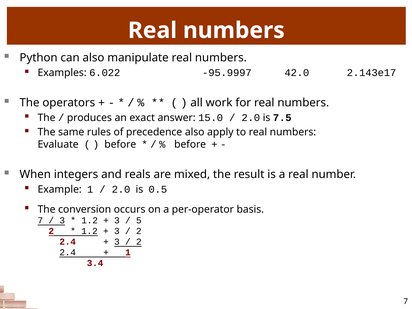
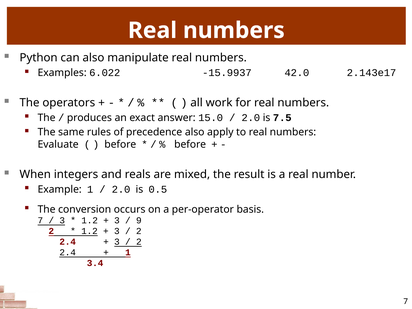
-95.9997: -95.9997 -> -15.9937 (227, 73)
5: 5 -> 9 (139, 221)
